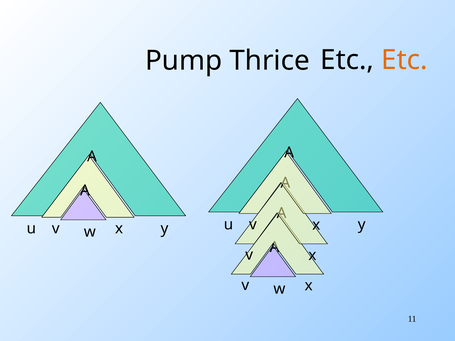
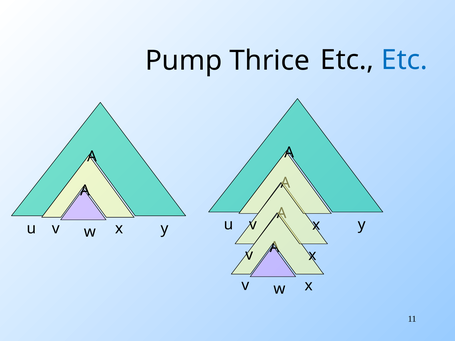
Etc colour: orange -> blue (404, 60)
